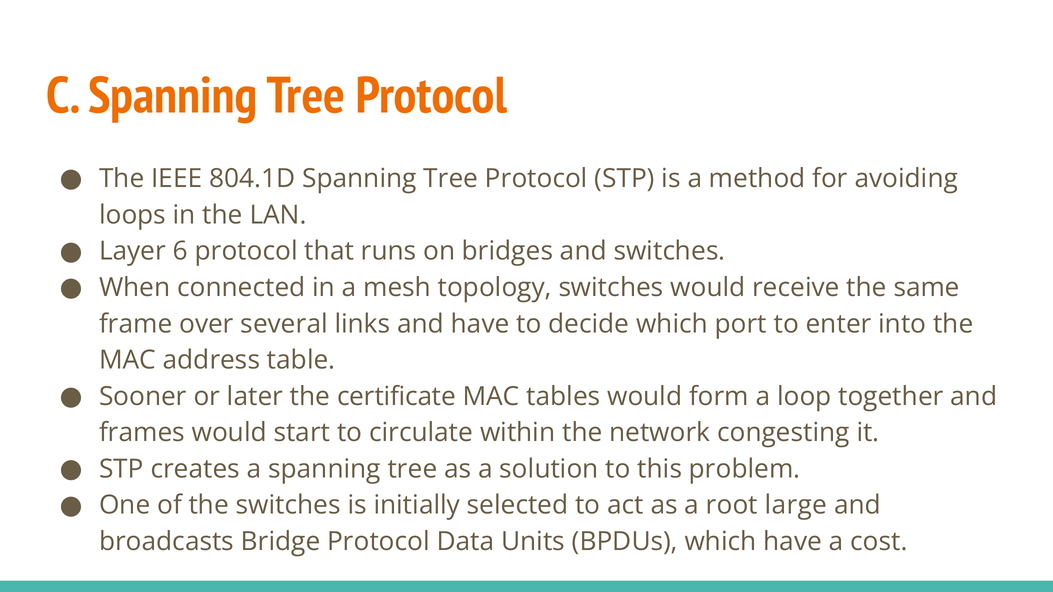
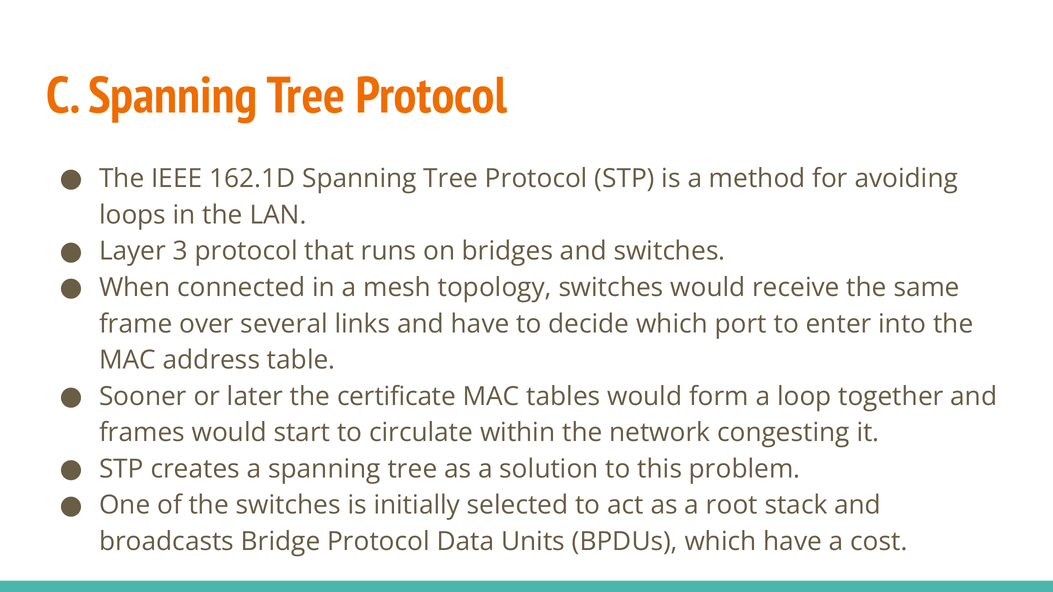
804.1D: 804.1D -> 162.1D (252, 179)
6: 6 -> 3 (180, 251)
large: large -> stack (796, 506)
